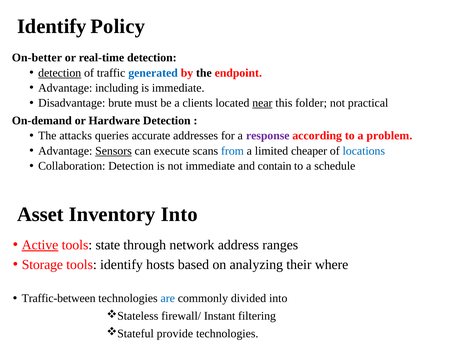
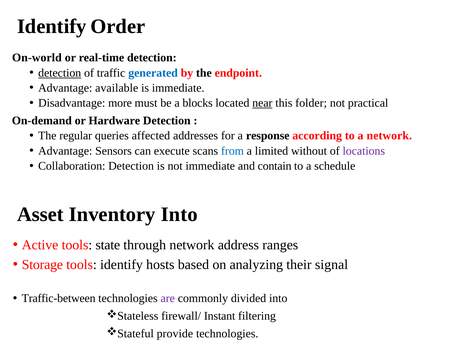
Policy: Policy -> Order (118, 26)
On-better: On-better -> On-world (37, 58)
including: including -> available (117, 88)
brute: brute -> more (120, 103)
clients: clients -> blocks (198, 103)
attacks: attacks -> regular (76, 136)
accurate: accurate -> affected (151, 136)
response colour: purple -> black (268, 136)
a problem: problem -> network (389, 136)
Sensors underline: present -> none (113, 151)
cheaper: cheaper -> without (309, 151)
locations colour: blue -> purple (364, 151)
Active underline: present -> none (40, 245)
where: where -> signal (332, 264)
are colour: blue -> purple (168, 298)
